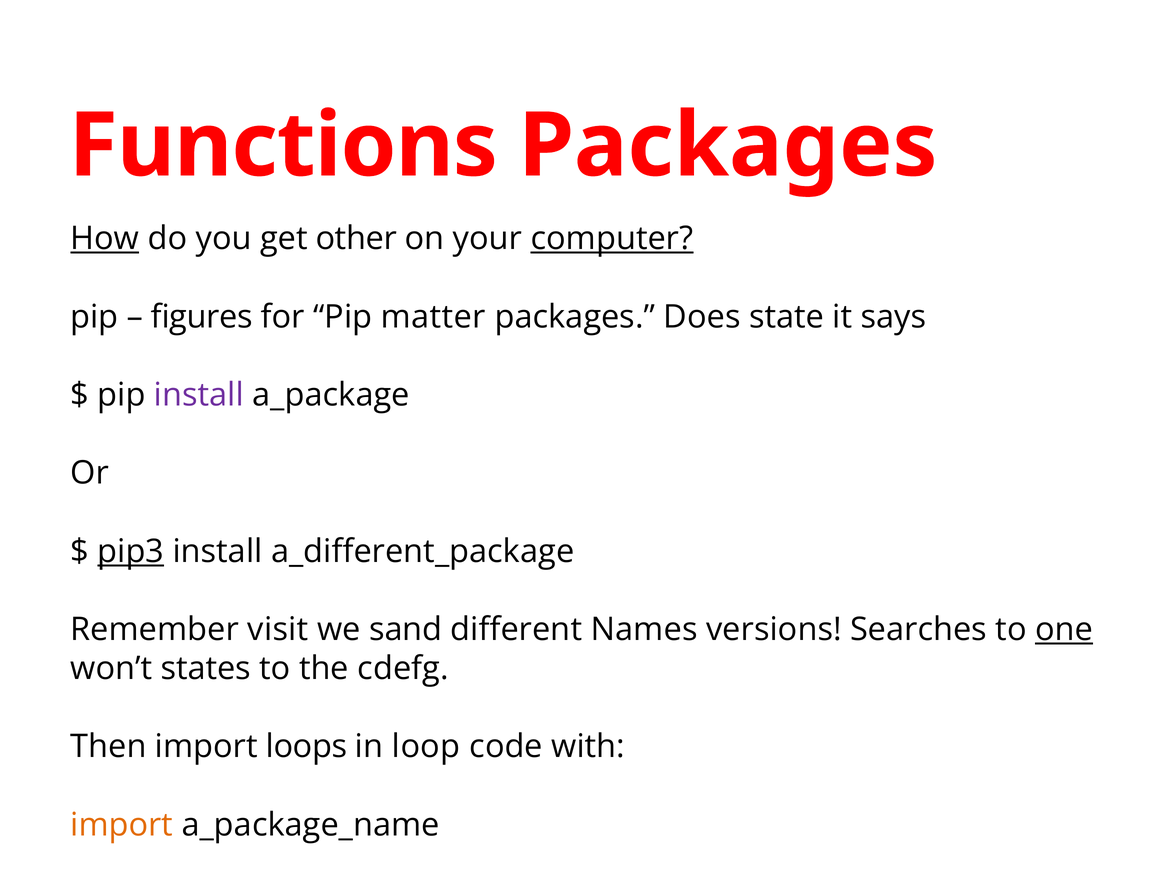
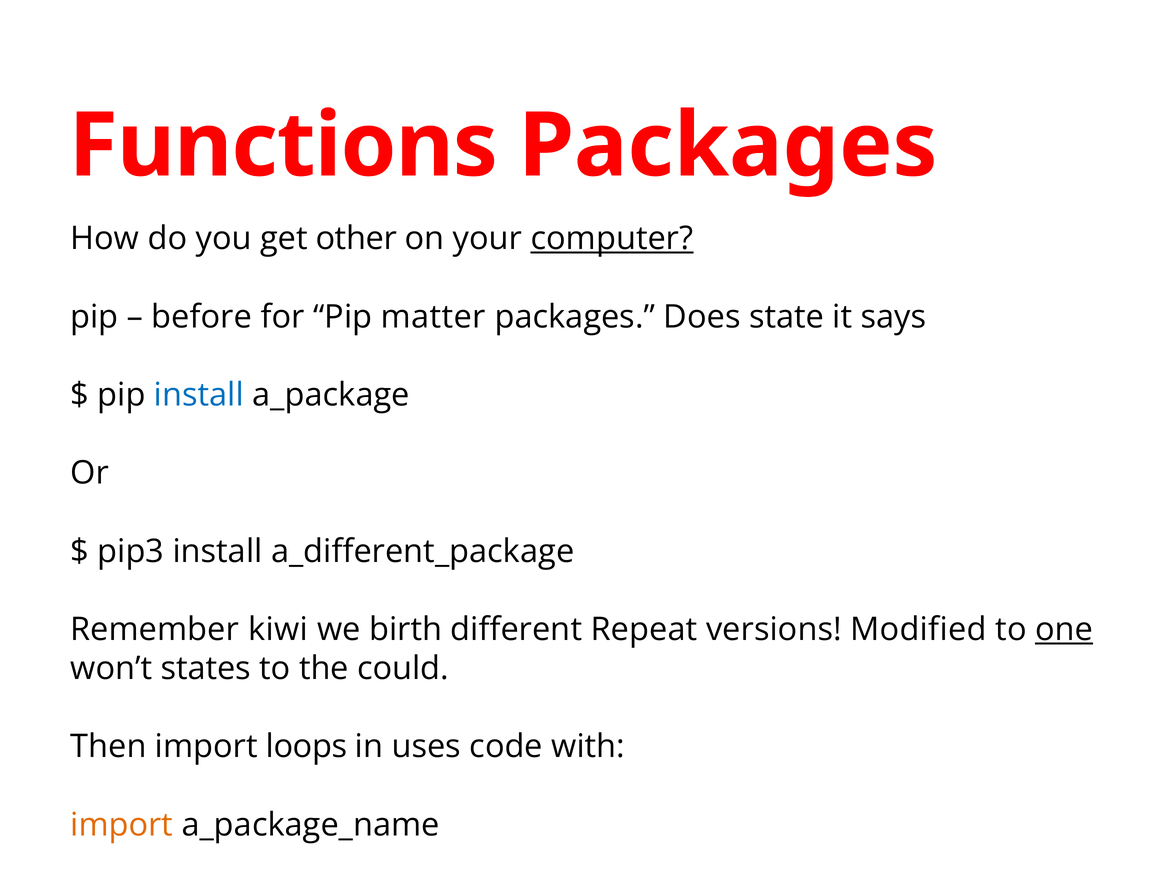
How underline: present -> none (105, 239)
figures: figures -> before (202, 317)
install colour: purple -> blue (199, 395)
pip3 underline: present -> none (131, 551)
visit: visit -> kiwi (278, 629)
sand: sand -> birth (406, 629)
Names: Names -> Repeat (644, 629)
Searches: Searches -> Modified (918, 629)
cdefg: cdefg -> could (403, 669)
loop: loop -> uses (426, 747)
